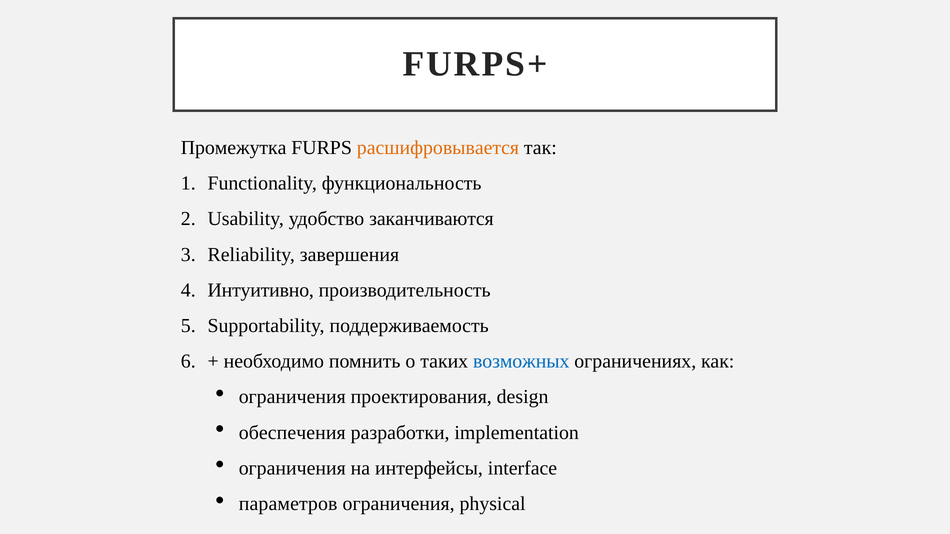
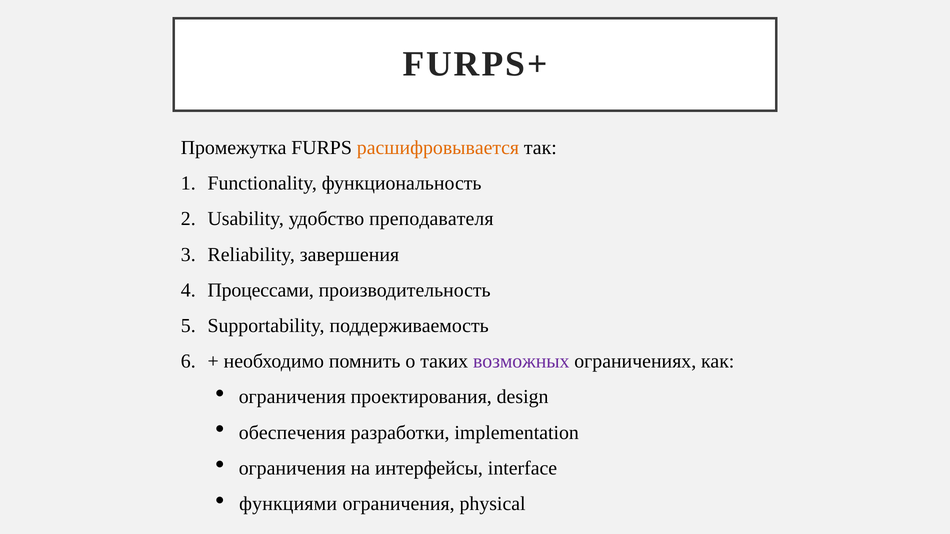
заканчиваются: заканчиваются -> преподавателя (431, 219)
Интуитивно: Интуитивно -> Процессами (261, 290)
возможных colour: blue -> purple (521, 362)
параметров: параметров -> функциями (288, 504)
